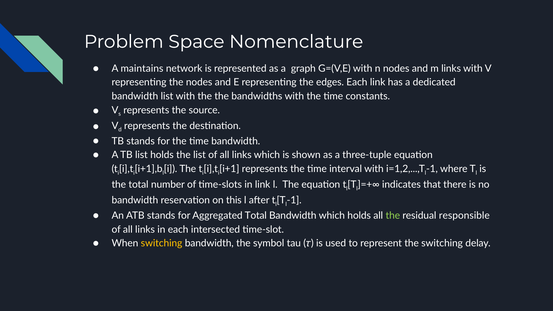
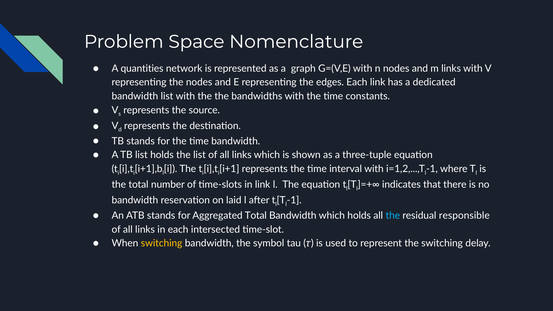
maintains: maintains -> quantities (142, 69)
this: this -> laid (234, 200)
the colour: light green -> light blue (393, 216)
